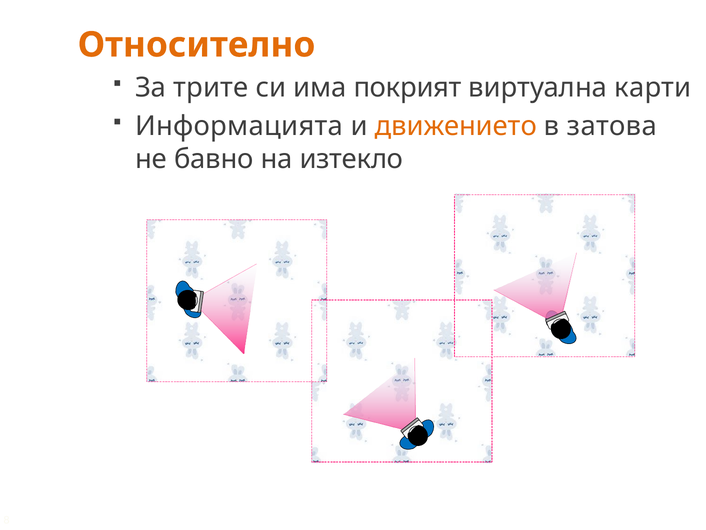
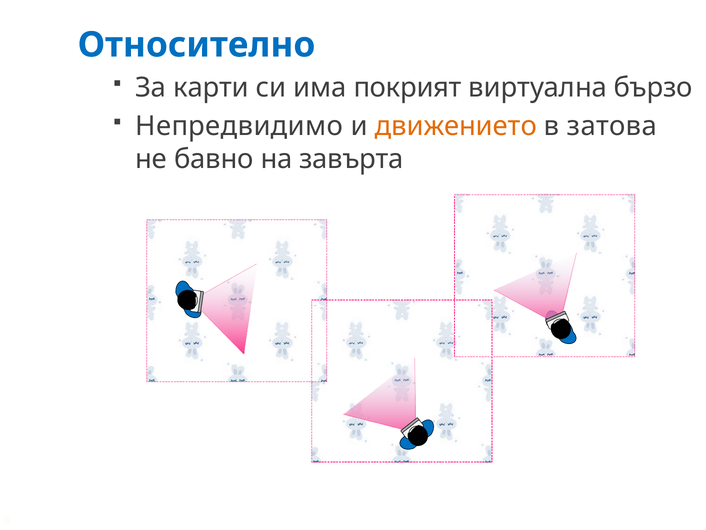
Относително colour: orange -> blue (197, 45)
трите: трите -> карти (211, 87)
карти: карти -> бързо (653, 87)
Информацията: Информацията -> Непредвидимо (239, 126)
изтекло: изтекло -> завърта (351, 159)
